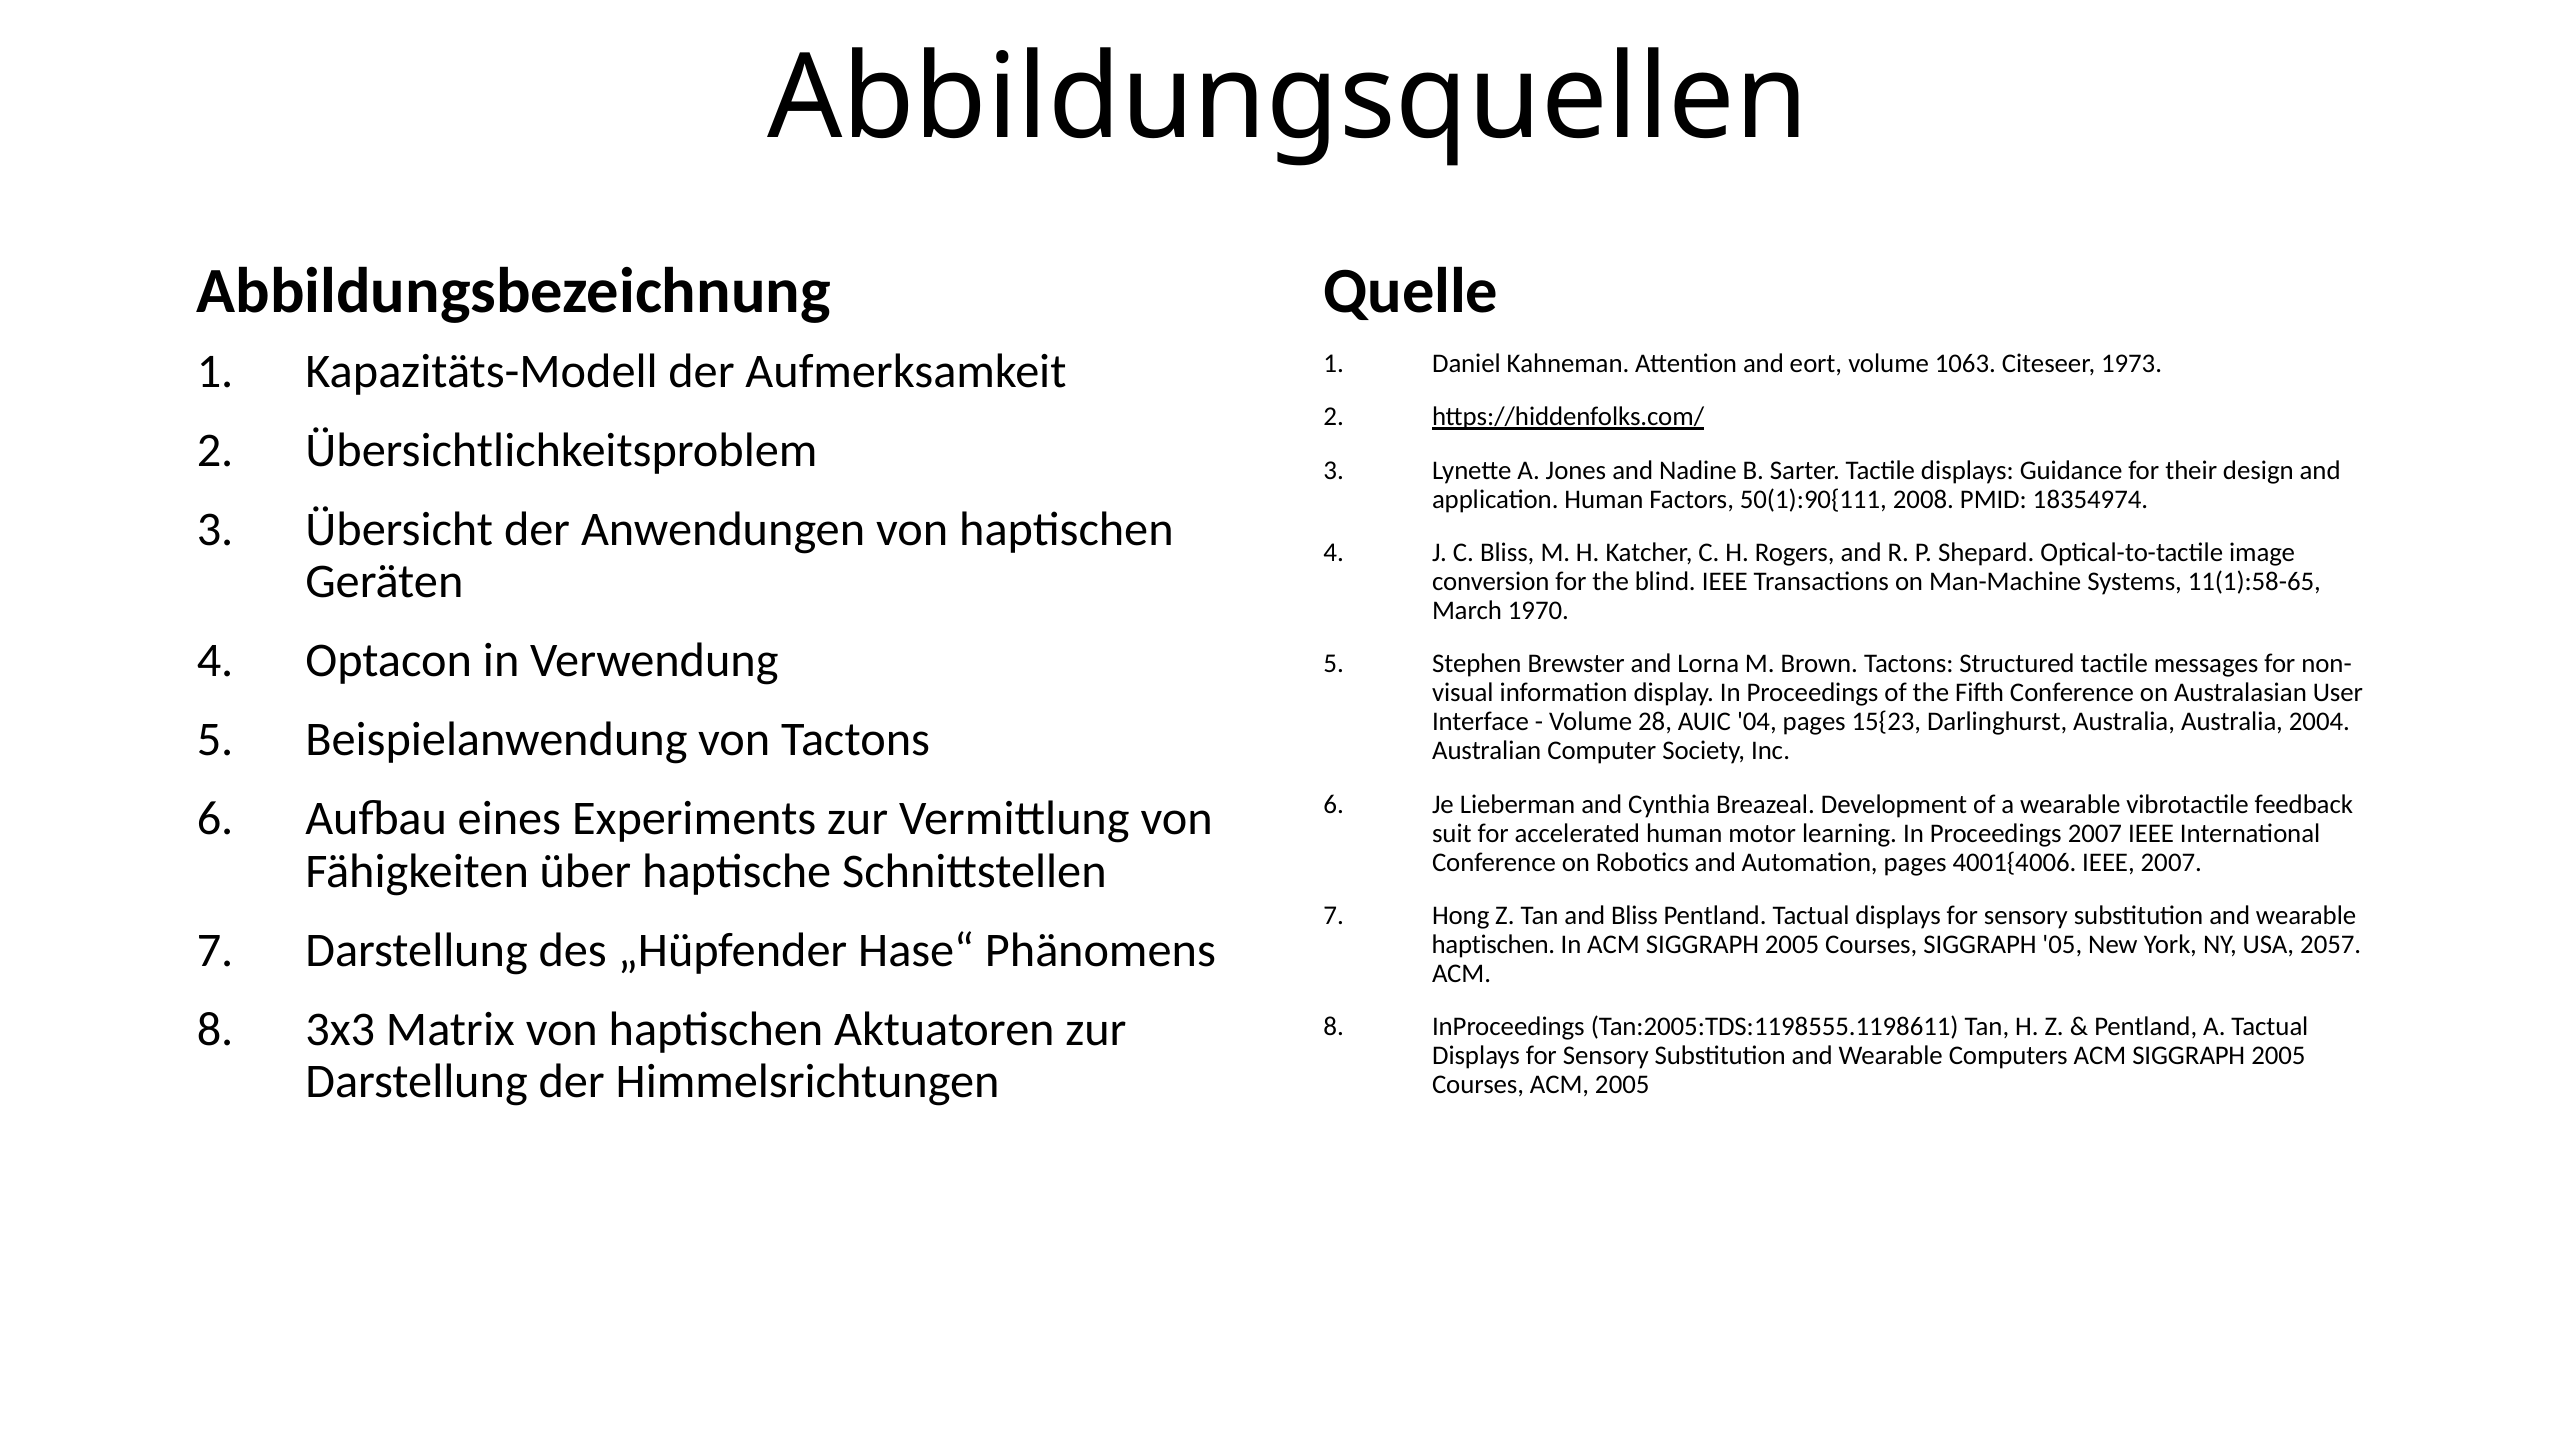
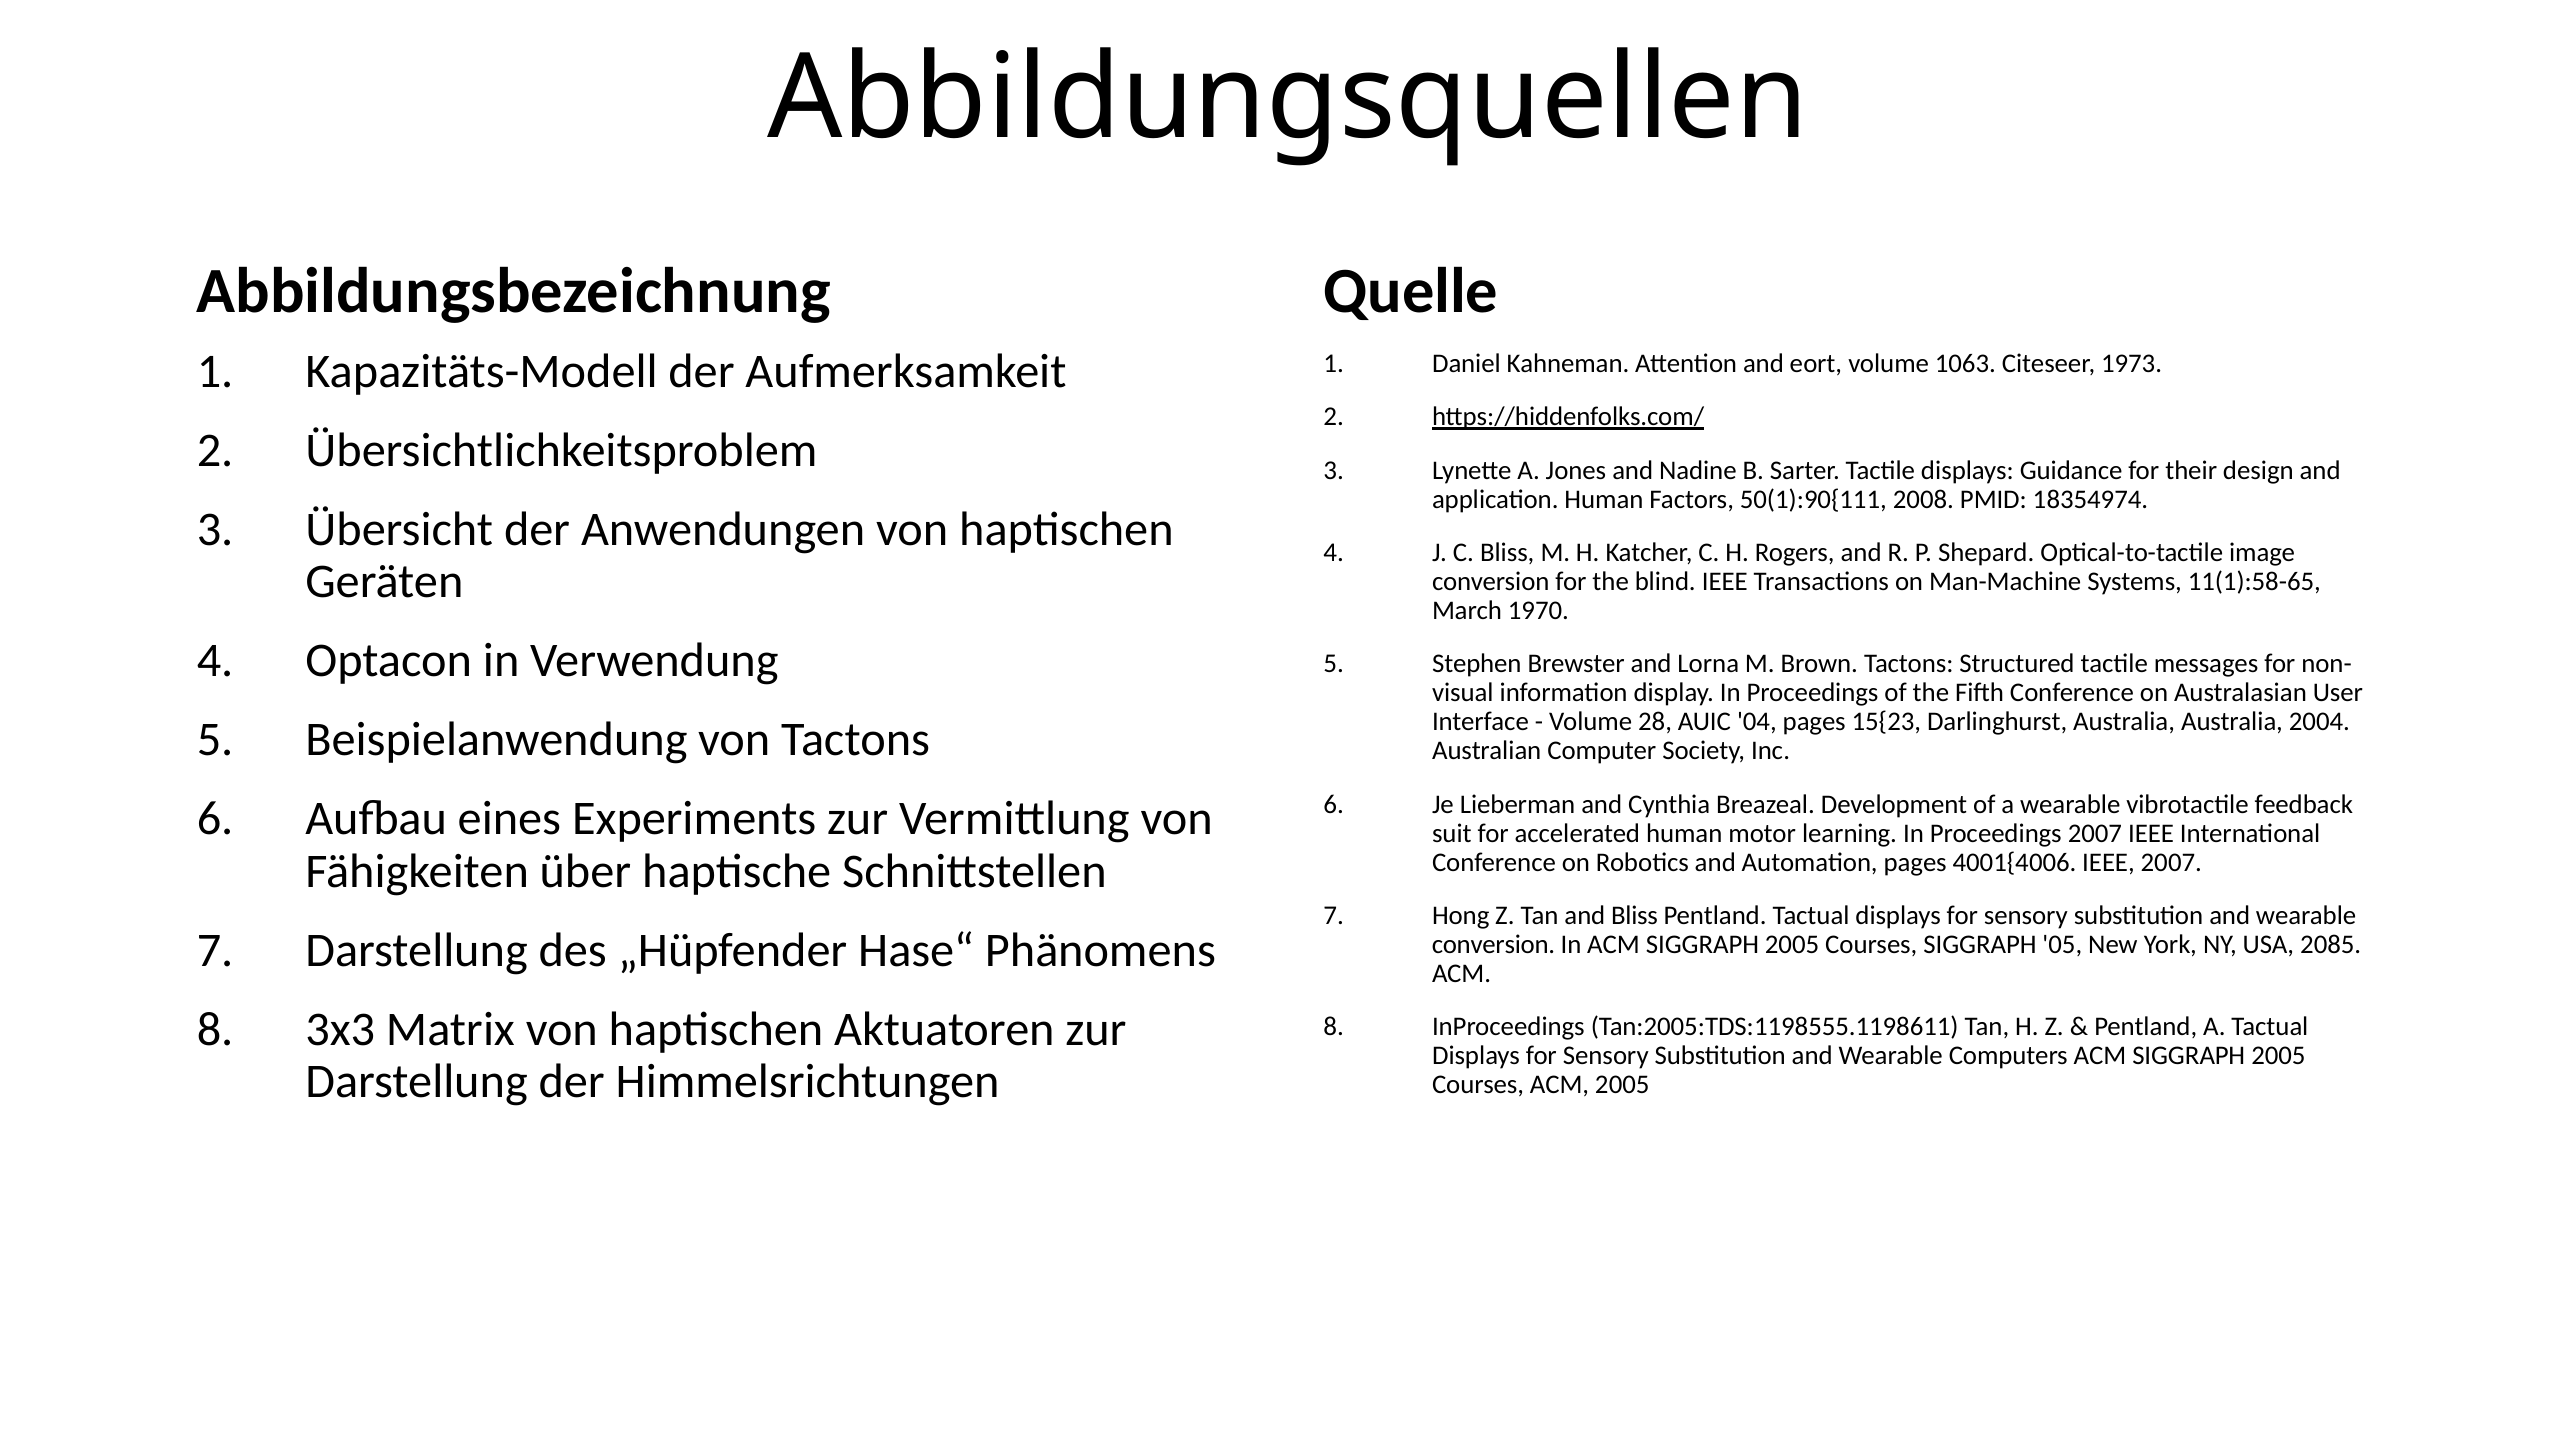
haptischen: haptischen -> conversion (1493, 945)
2057: 2057 -> 2085 (2331, 945)
